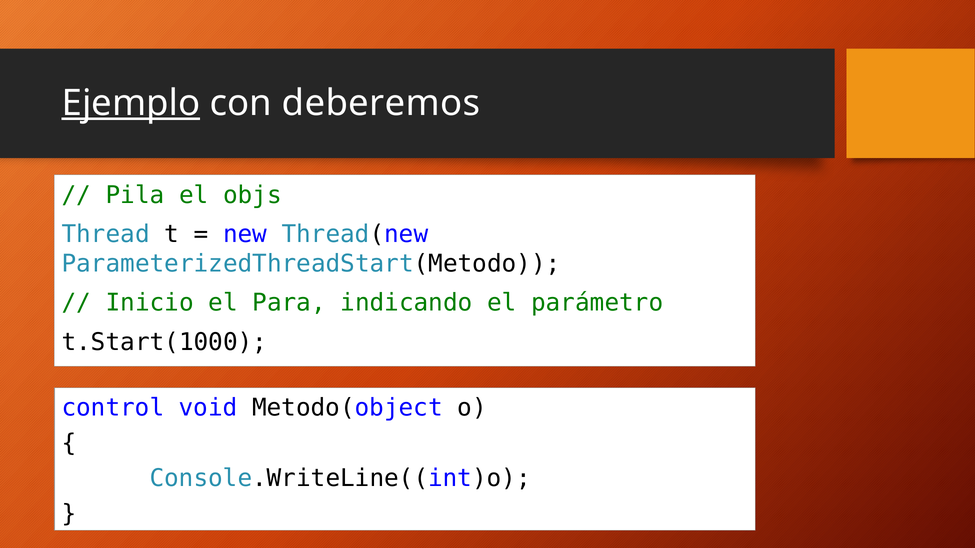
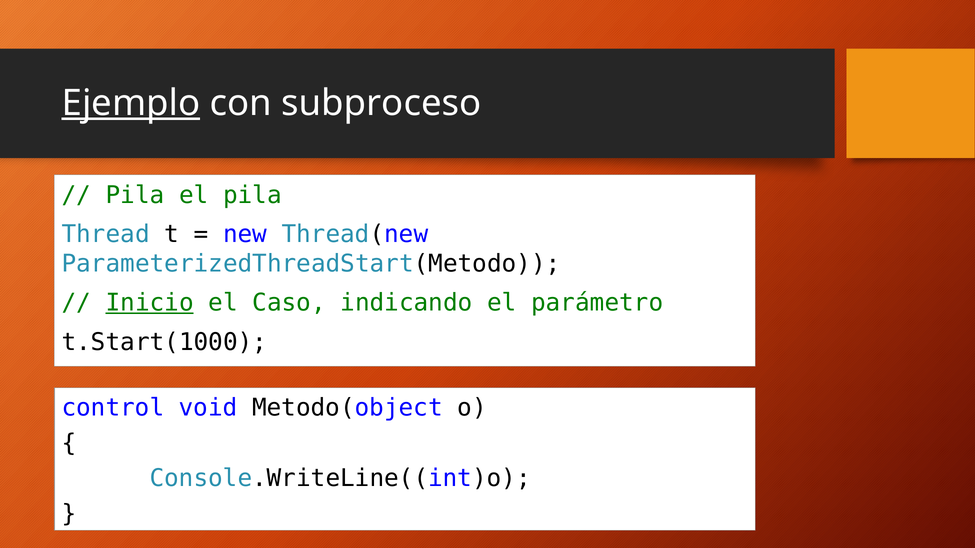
deberemos: deberemos -> subproceso (381, 103)
el objs: objs -> pila (252, 195)
Inicio underline: none -> present (150, 303)
Para: Para -> Caso (289, 303)
